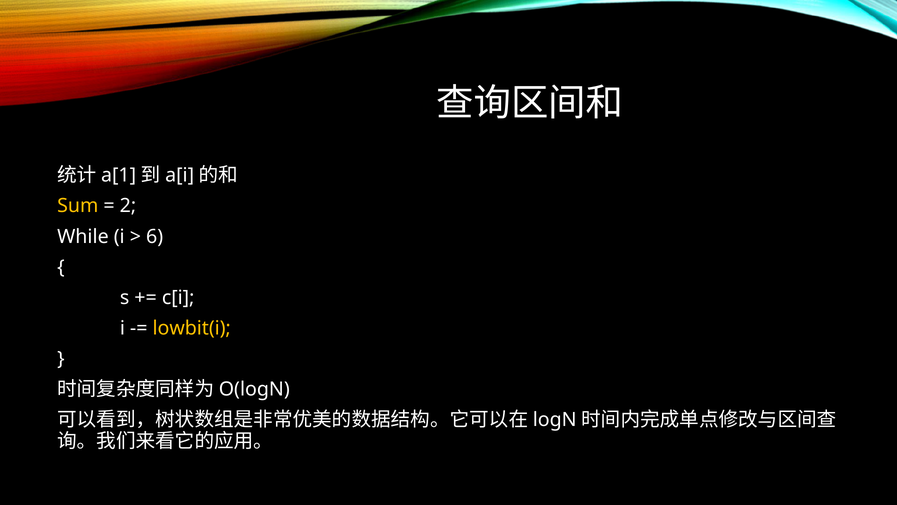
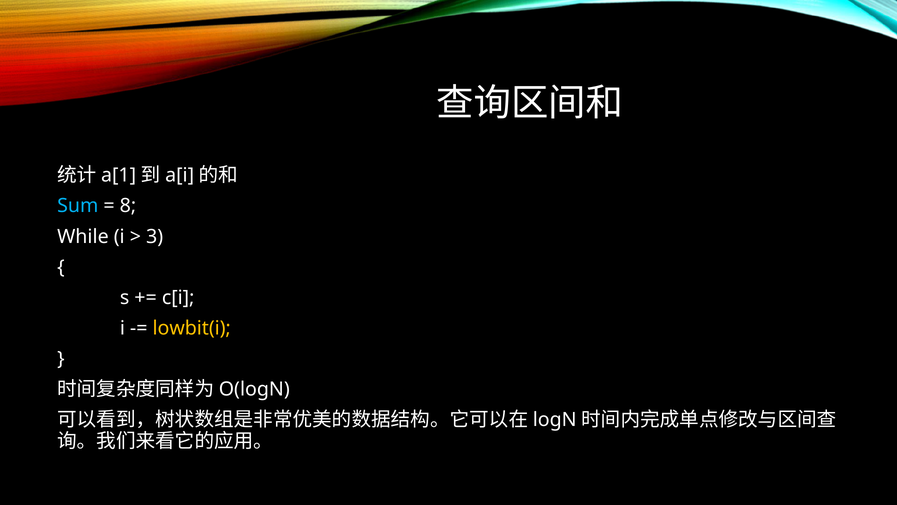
Sum colour: yellow -> light blue (78, 206)
2: 2 -> 8 (128, 206)
6: 6 -> 3 (155, 236)
